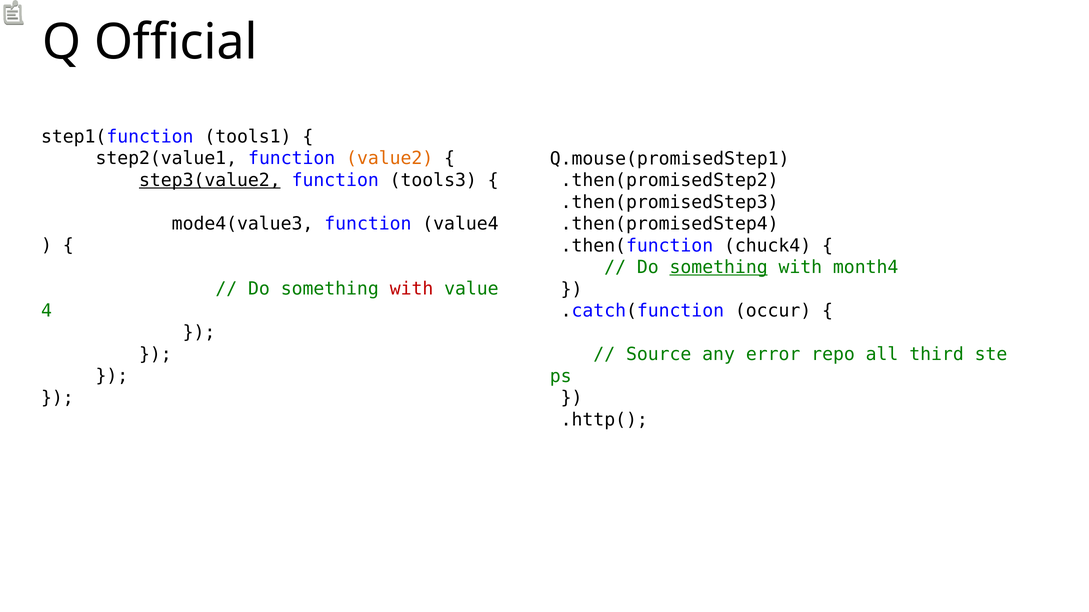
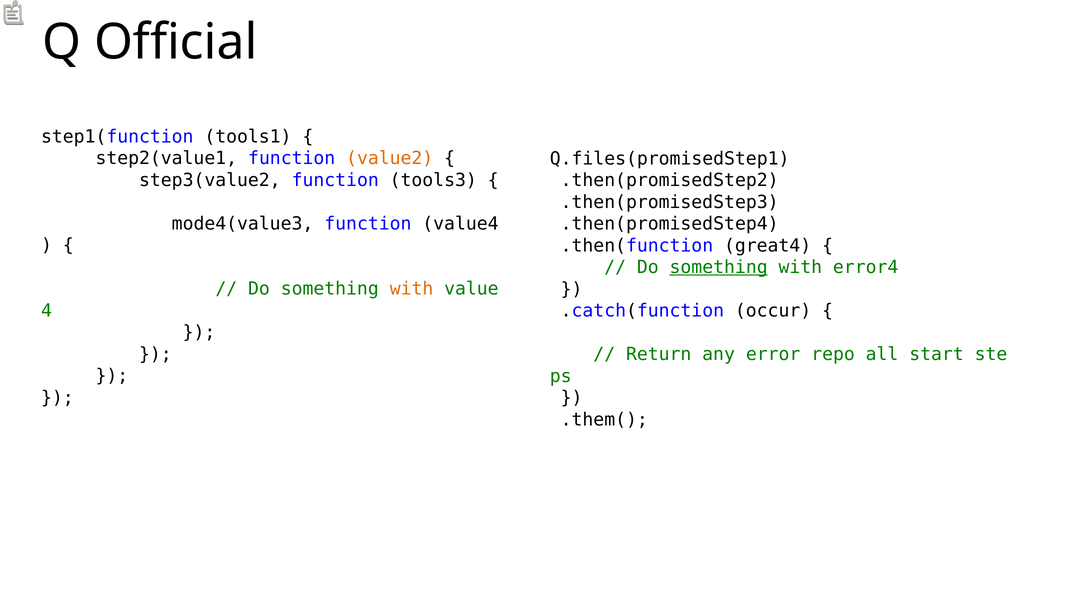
Q.mouse(promisedStep1: Q.mouse(promisedStep1 -> Q.files(promisedStep1 (670, 159)
step3(value2 underline: present -> none (210, 180)
chuck4: chuck4 -> great4 (768, 246)
month4: month4 -> error4 (866, 268)
with colour: red -> orange (412, 289)
Source: Source -> Return (659, 355)
third: third -> start (937, 355)
.http(: .http( -> .them( (604, 420)
